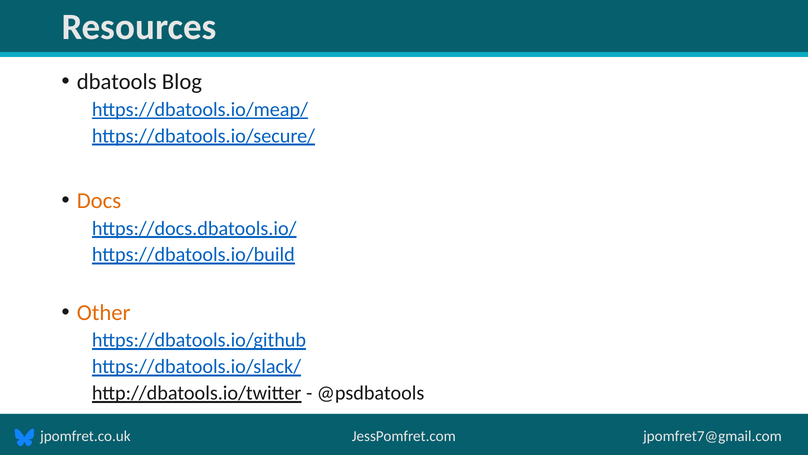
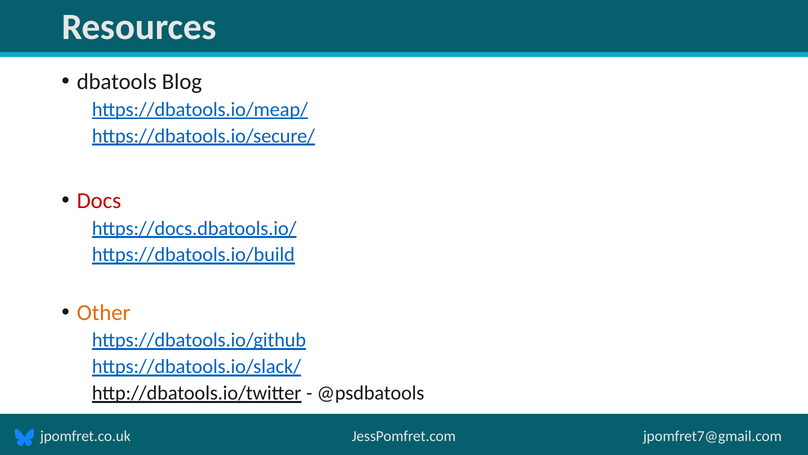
Docs colour: orange -> red (99, 200)
